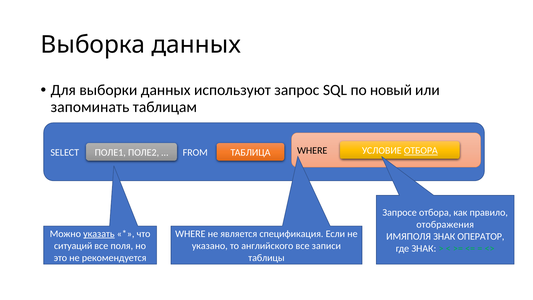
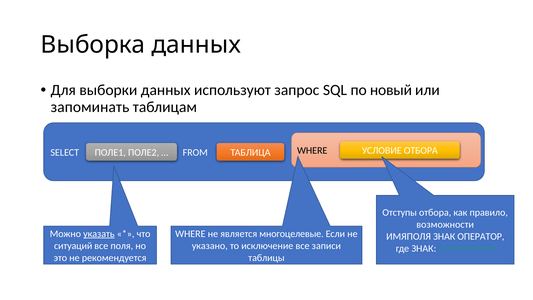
ОТБОРА underline: present -> none (421, 151)
Запросе: Запросе -> Отступы (400, 212)
отображения: отображения -> возможности (445, 224)
спецификация: спецификация -> многоцелевые (291, 234)
английского: английского -> исключение (267, 246)
